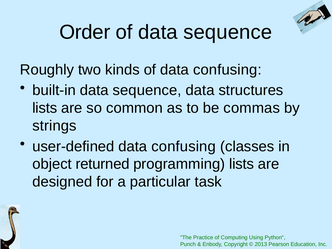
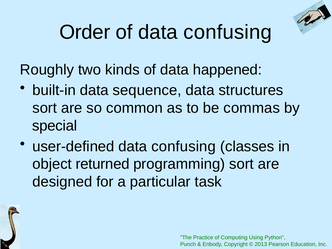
of data sequence: sequence -> confusing (228, 32)
of data confusing: confusing -> happened (227, 70)
lists: lists -> sort (45, 108)
strings: strings -> special (55, 126)
programming lists: lists -> sort (242, 164)
